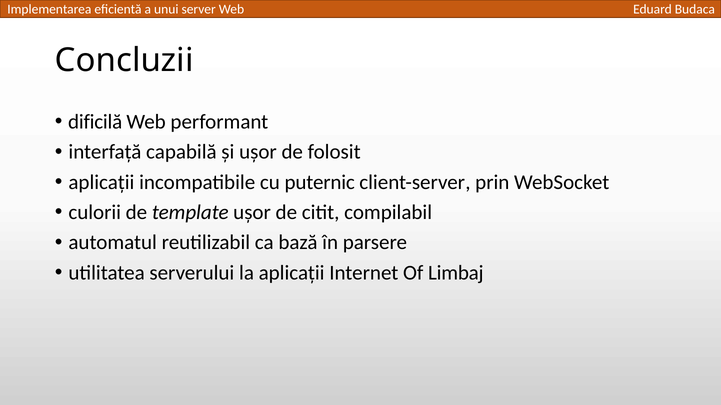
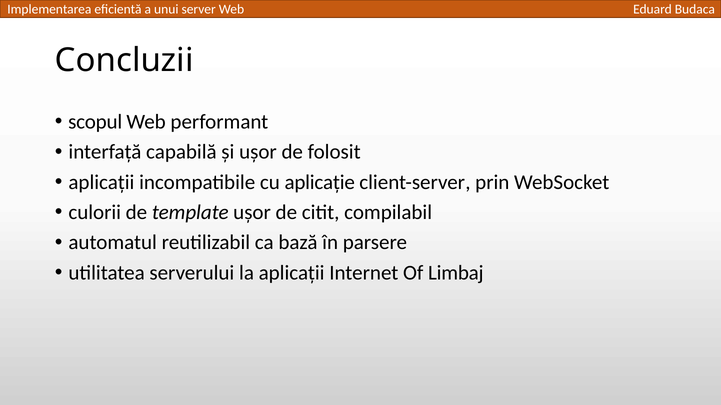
dificilă: dificilă -> scopul (95, 122)
puternic: puternic -> aplicație (320, 182)
